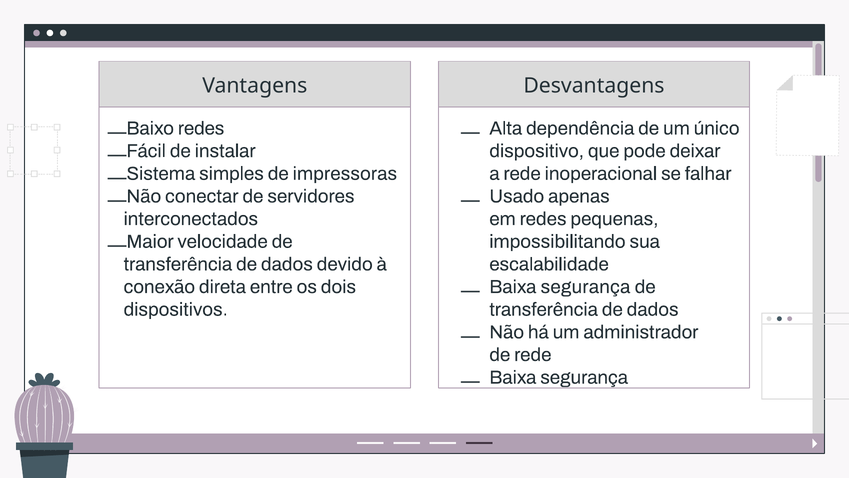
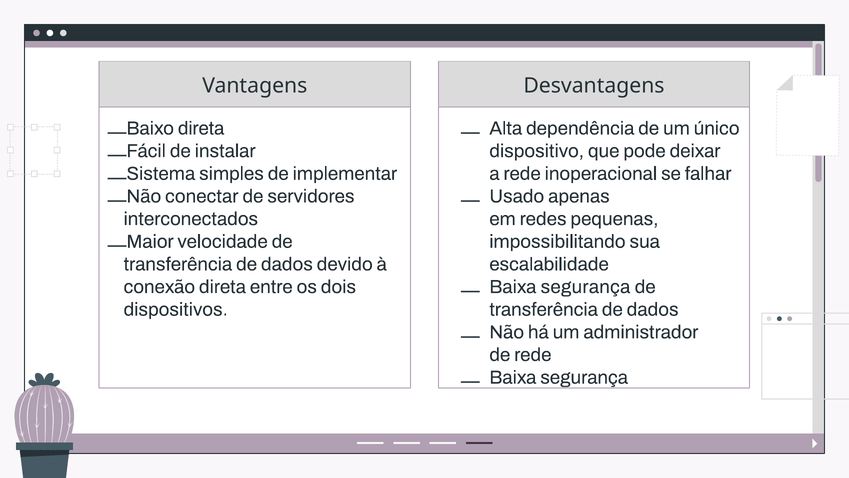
redes: redes -> direta (201, 128)
impressoras: impressoras -> implementar (345, 173)
